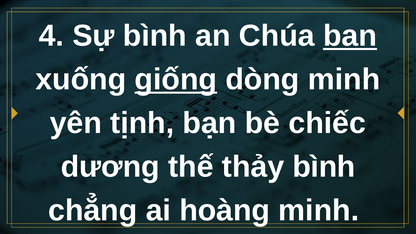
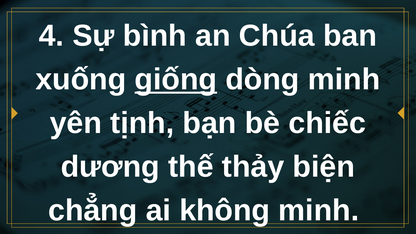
ban underline: present -> none (350, 36)
thảy bình: bình -> biện (324, 167)
hoàng: hoàng -> không (225, 211)
